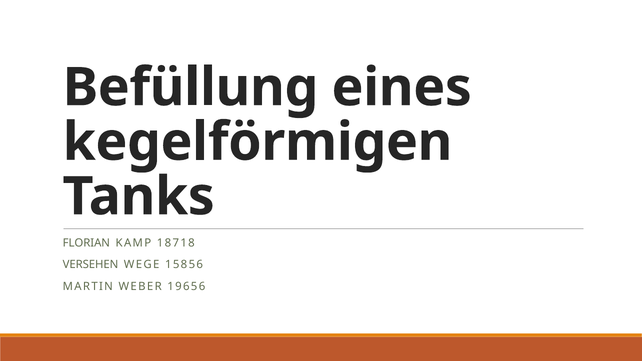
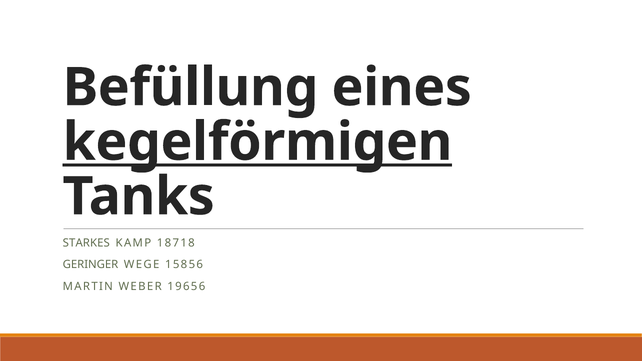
kegelförmigen underline: none -> present (257, 142)
FLORIAN: FLORIAN -> STARKES (86, 243)
VERSEHEN: VERSEHEN -> GERINGER (90, 265)
